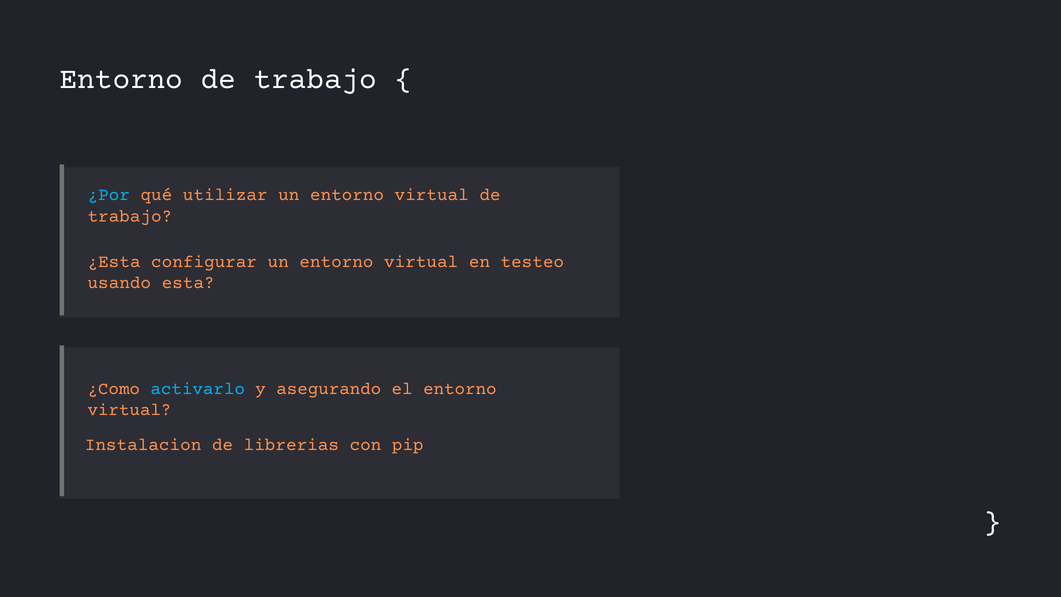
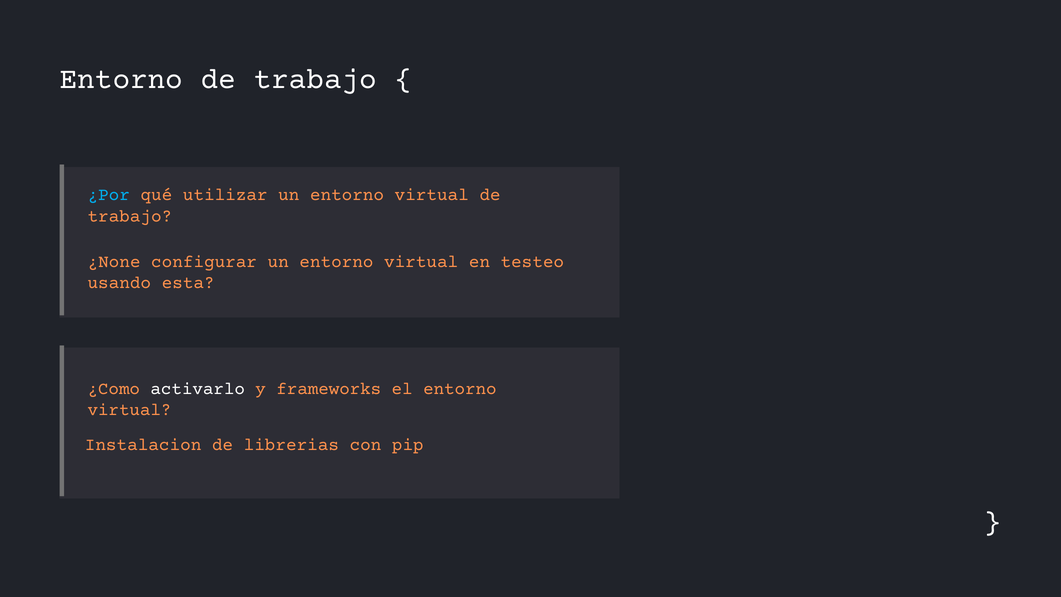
¿Esta: ¿Esta -> ¿None (114, 261)
activarlo colour: light blue -> white (198, 388)
asegurando: asegurando -> frameworks (329, 388)
